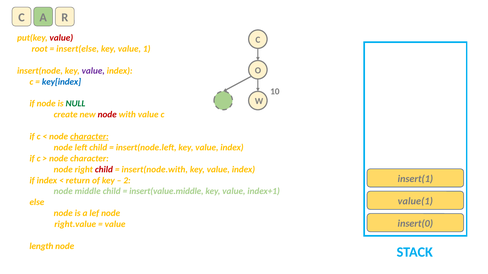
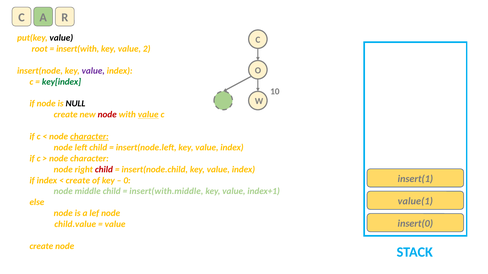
value colour: red -> black (61, 38)
insert(else: insert(else -> insert(with (78, 49)
1: 1 -> 2 (147, 49)
key[index colour: blue -> green (62, 82)
NULL colour: green -> black (75, 104)
value underline: none -> present (148, 115)
insert(node.with: insert(node.with -> insert(node.child (155, 170)
return: return -> create (78, 181)
2: 2 -> 0 (127, 181)
insert(value.middle: insert(value.middle -> insert(with.middle (166, 192)
right.value: right.value -> child.value (75, 225)
length: length -> create (41, 247)
